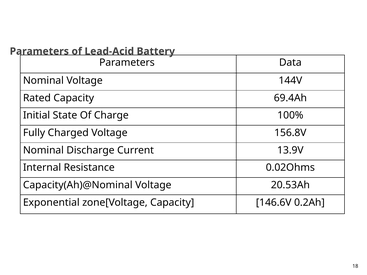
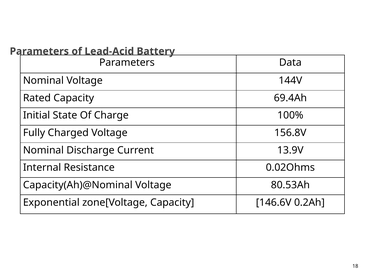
20.53Ah: 20.53Ah -> 80.53Ah (290, 185)
